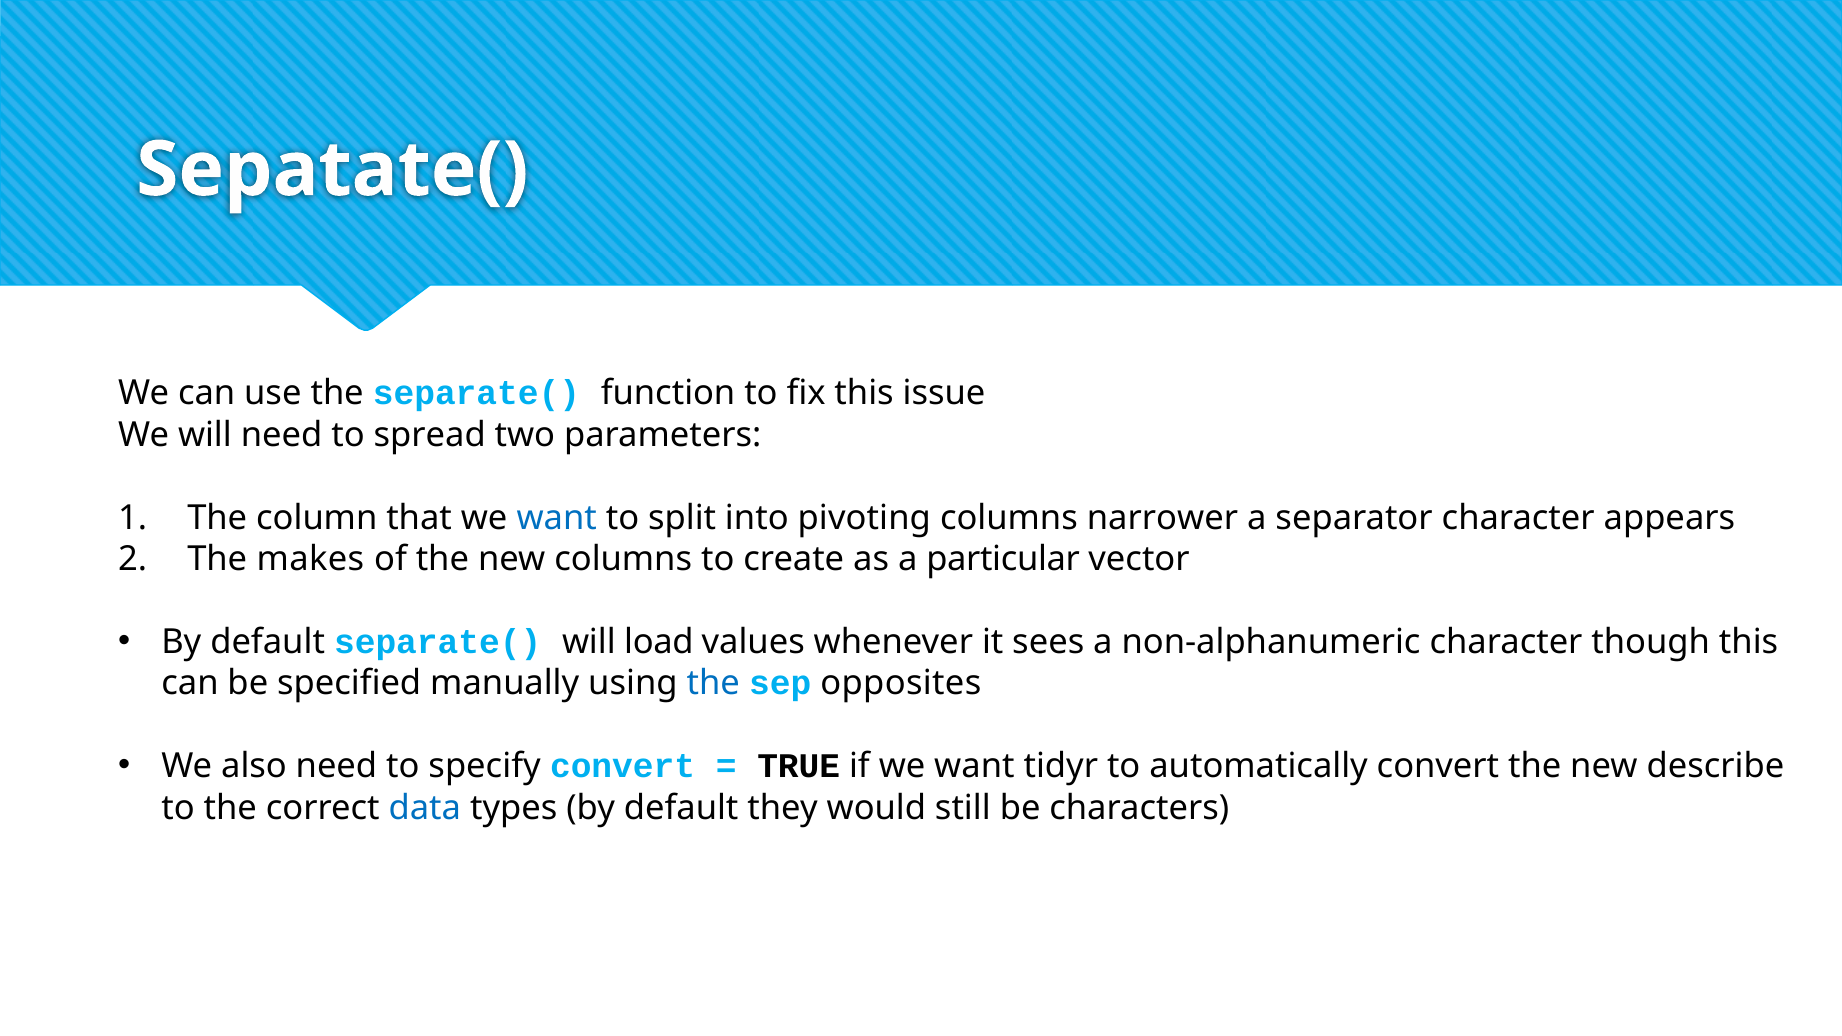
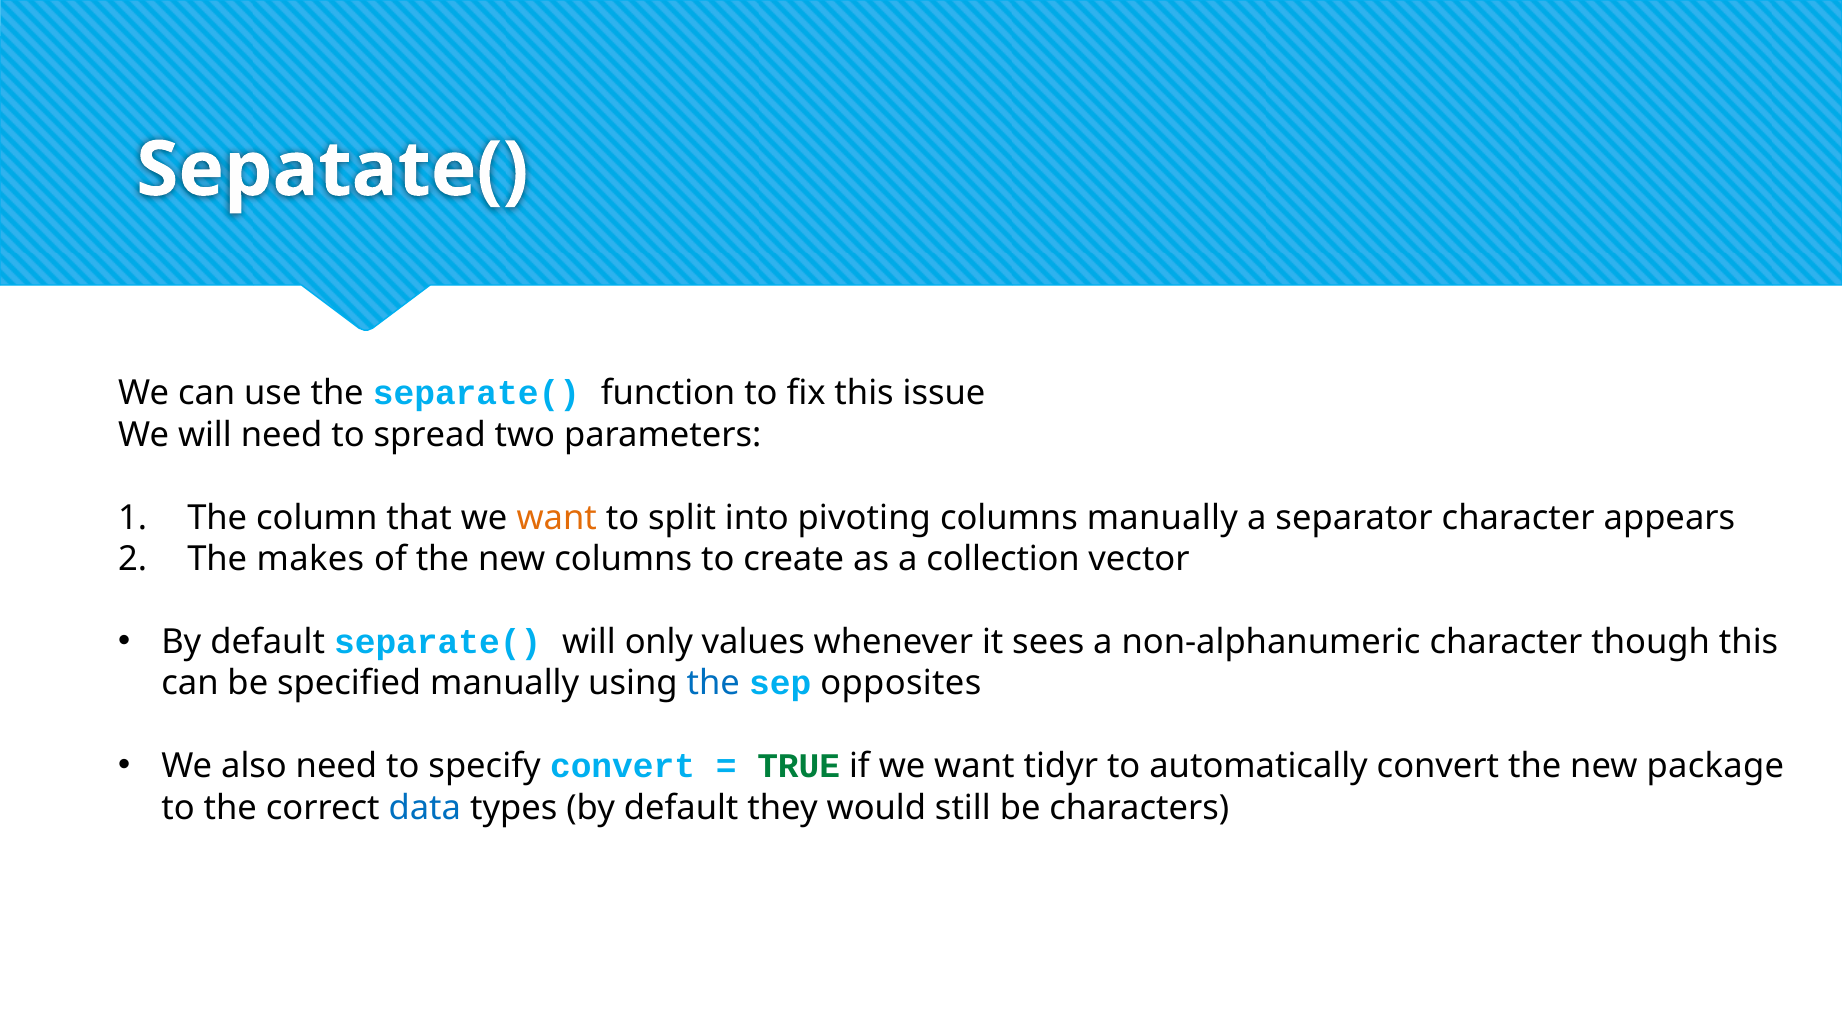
want colour: blue -> orange (557, 518)
columns narrower: narrower -> manually (1162, 518)
particular: particular -> collection (1003, 559)
load: load -> only (659, 642)
TRUE colour: black -> green (799, 766)
describe: describe -> package (1715, 766)
